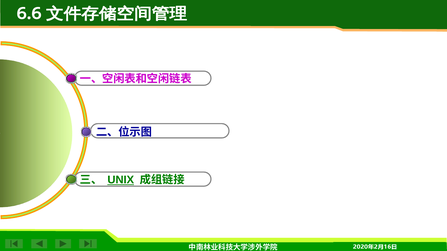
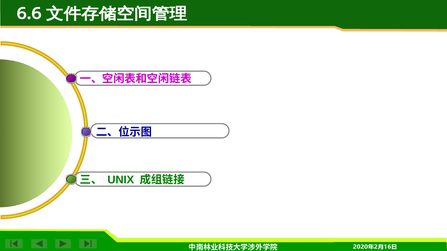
UNIX underline: present -> none (121, 180)
